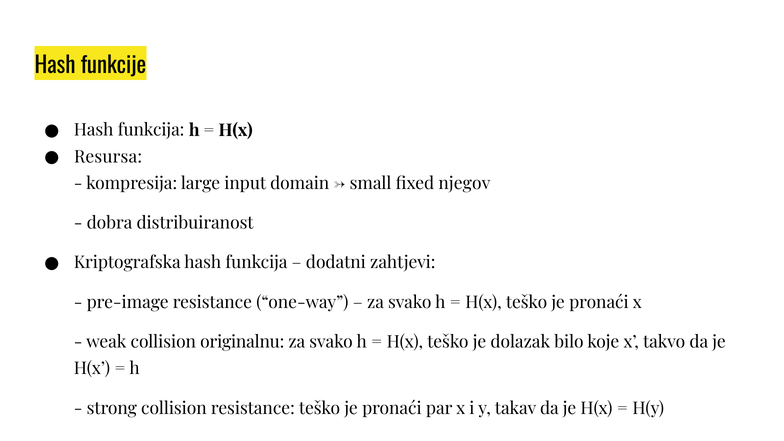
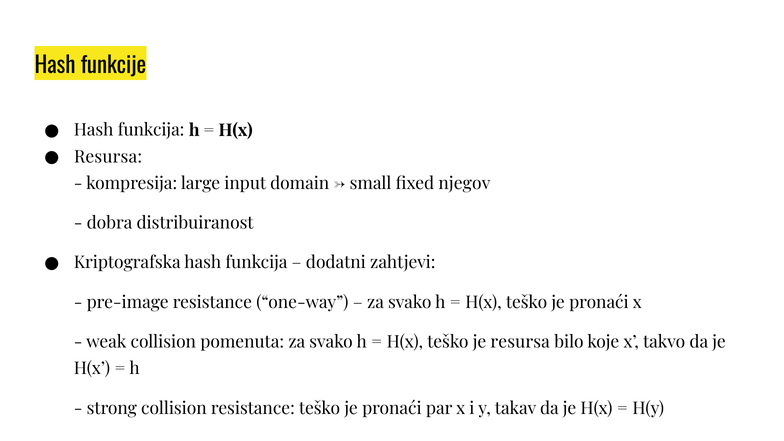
originalnu: originalnu -> pomenuta (242, 342)
je dolazak: dolazak -> resursa (520, 342)
